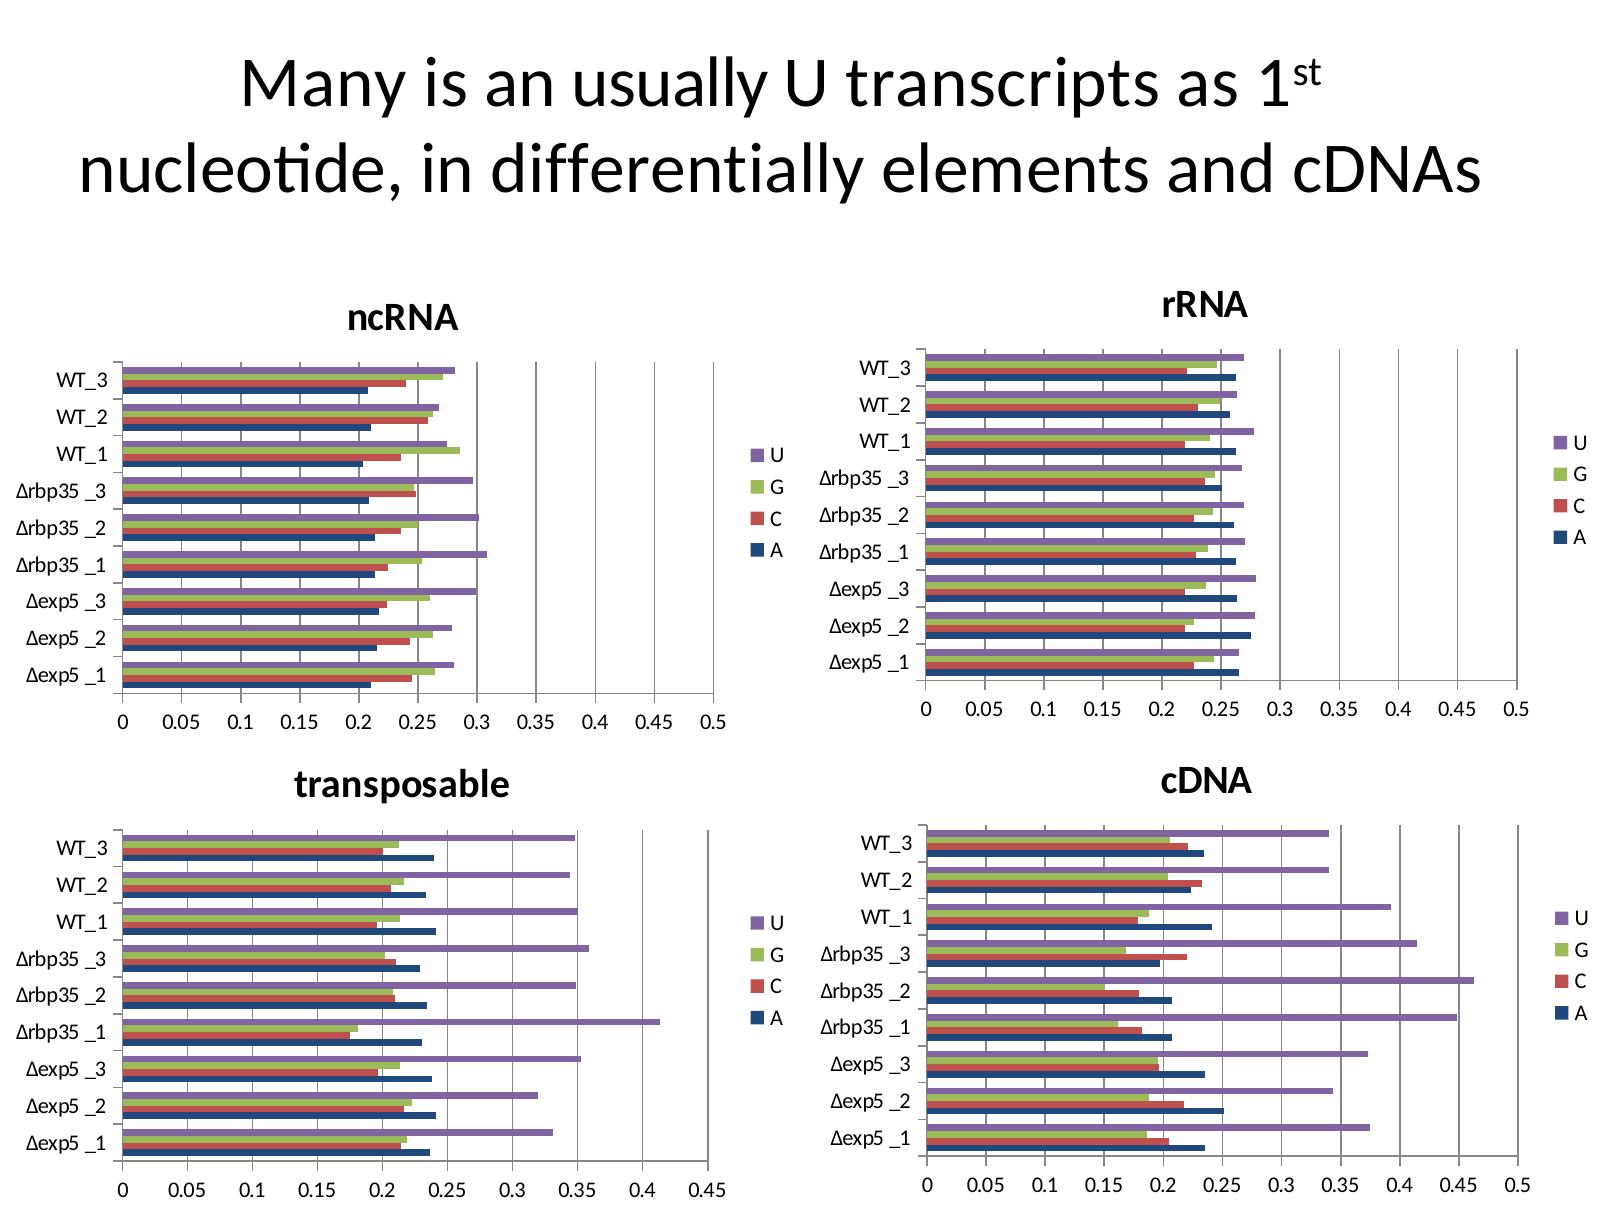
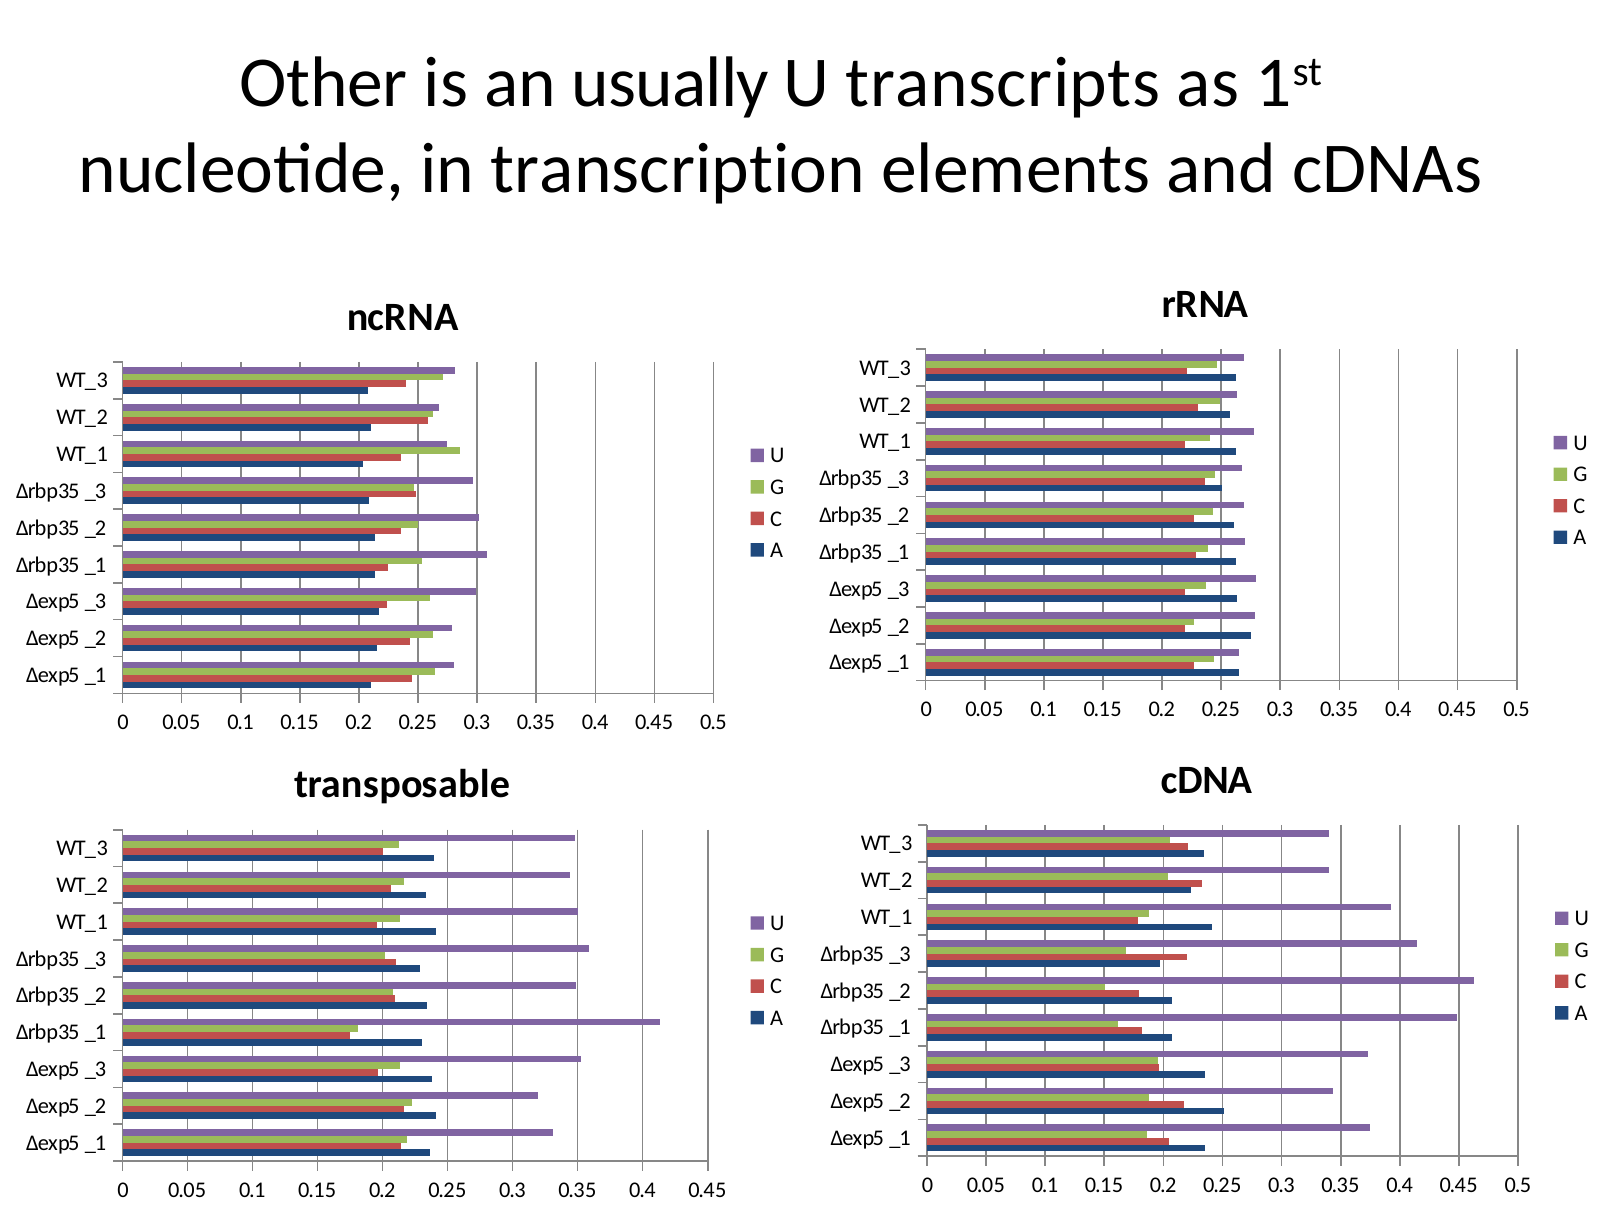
Many: Many -> Other (324, 83)
differentially: differentially -> transcription (678, 169)
